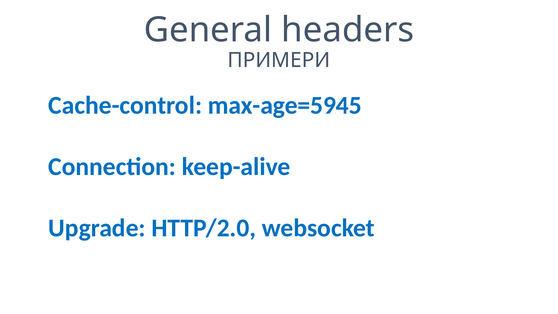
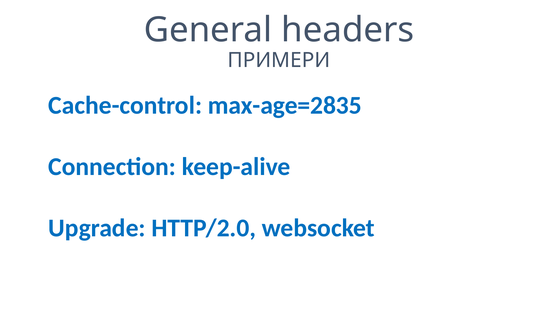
max-age=5945: max-age=5945 -> max-age=2835 (285, 105)
